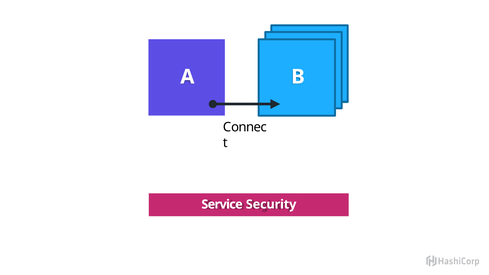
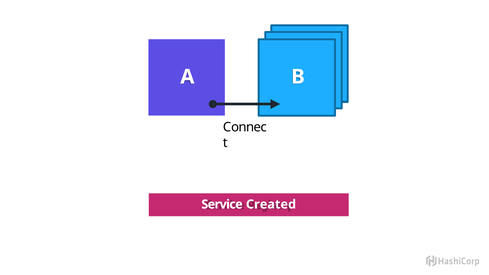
Security: Security -> Created (271, 204)
